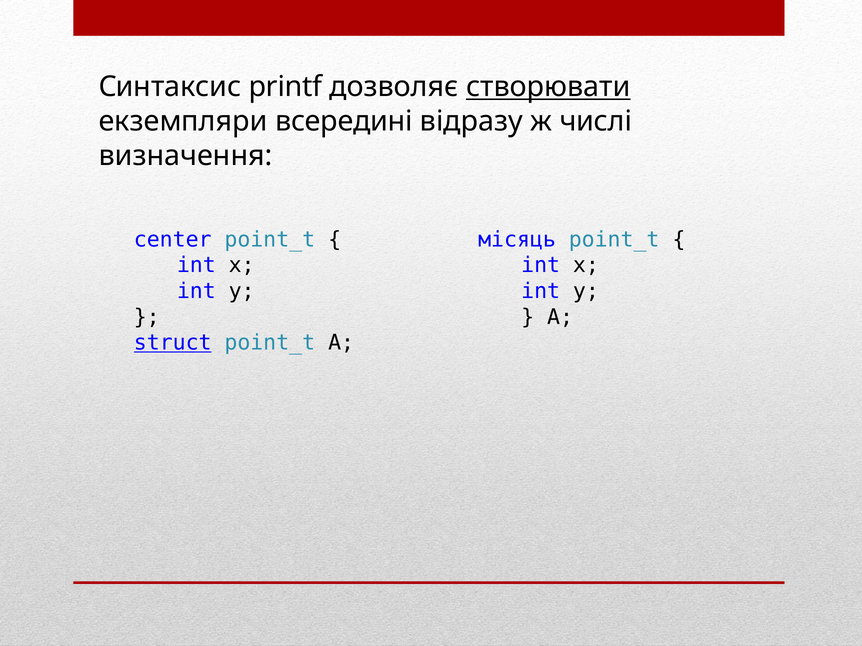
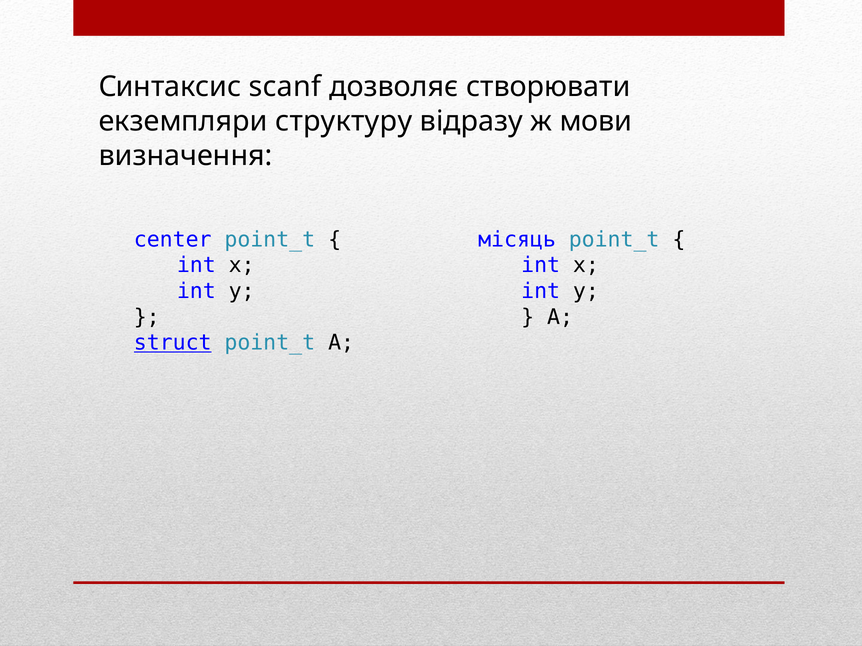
printf: printf -> scanf (285, 87)
створювати underline: present -> none (548, 87)
всередині: всередині -> структуру (344, 121)
числі: числі -> мови (596, 121)
